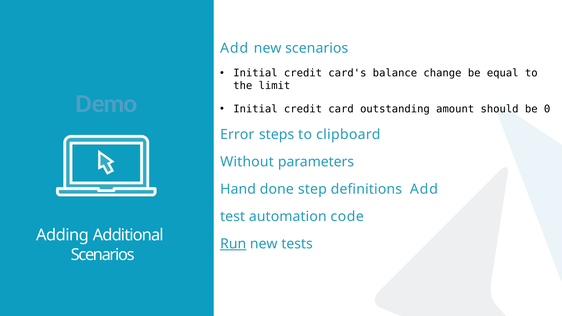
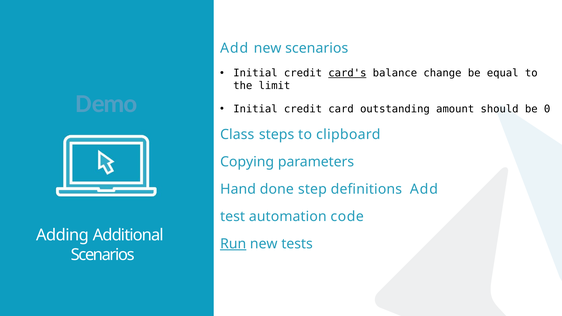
card's underline: none -> present (347, 73)
Error: Error -> Class (237, 135)
Without: Without -> Copying (247, 162)
